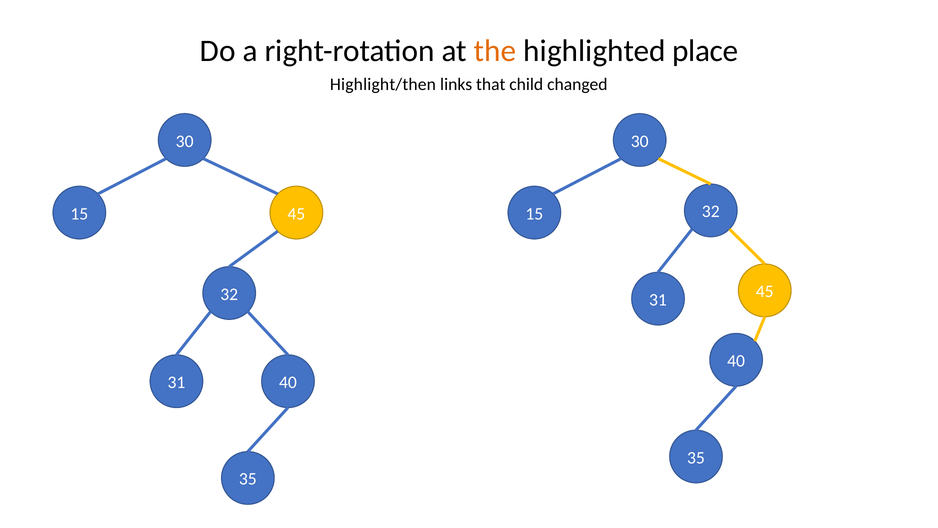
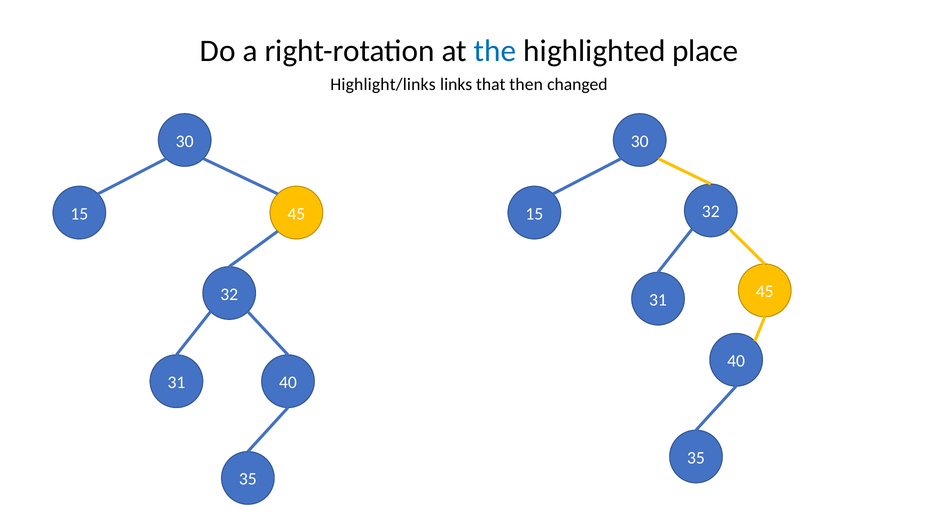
the colour: orange -> blue (495, 51)
Highlight/then: Highlight/then -> Highlight/links (383, 84)
child: child -> then (526, 84)
